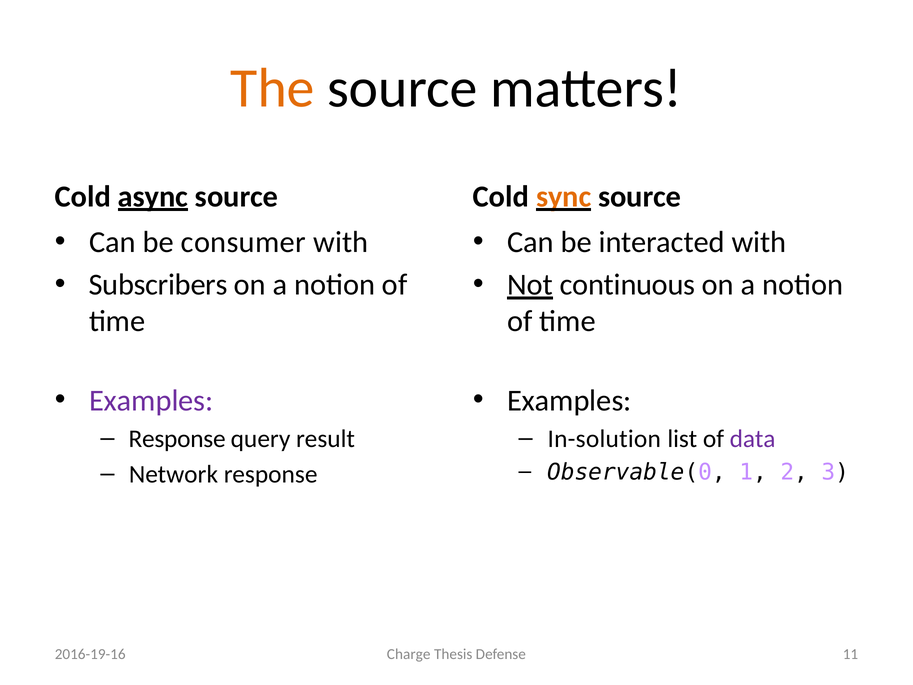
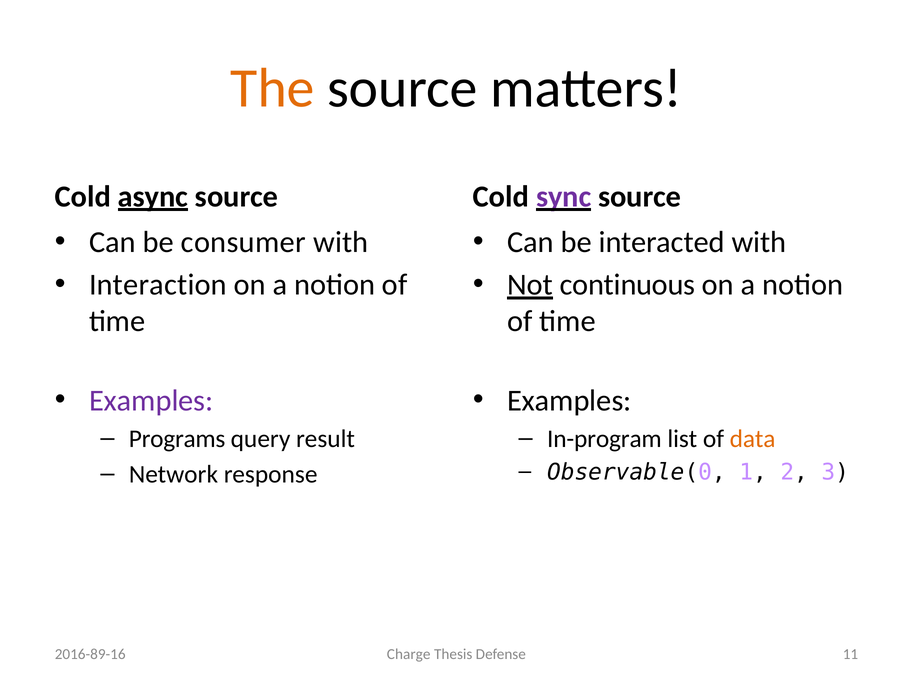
sync colour: orange -> purple (564, 196)
Subscribers: Subscribers -> Interaction (158, 285)
Response: Response -> Programs (177, 439)
In-solution: In-solution -> In-program (604, 439)
data colour: purple -> orange (753, 439)
2016-19-16: 2016-19-16 -> 2016-89-16 (90, 654)
